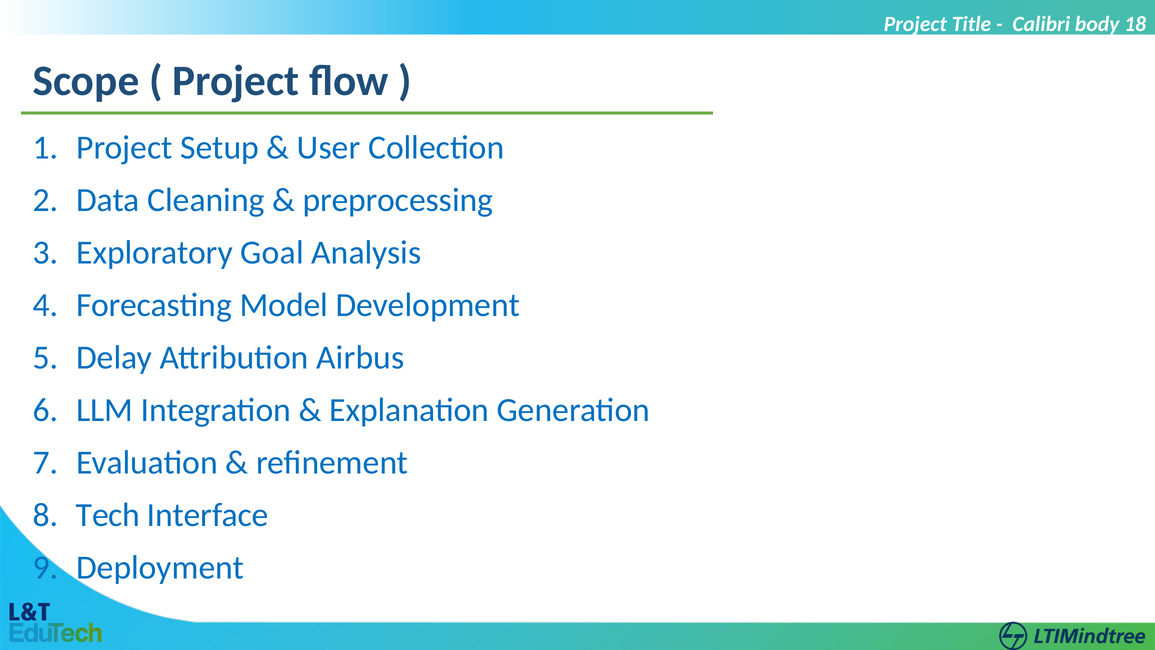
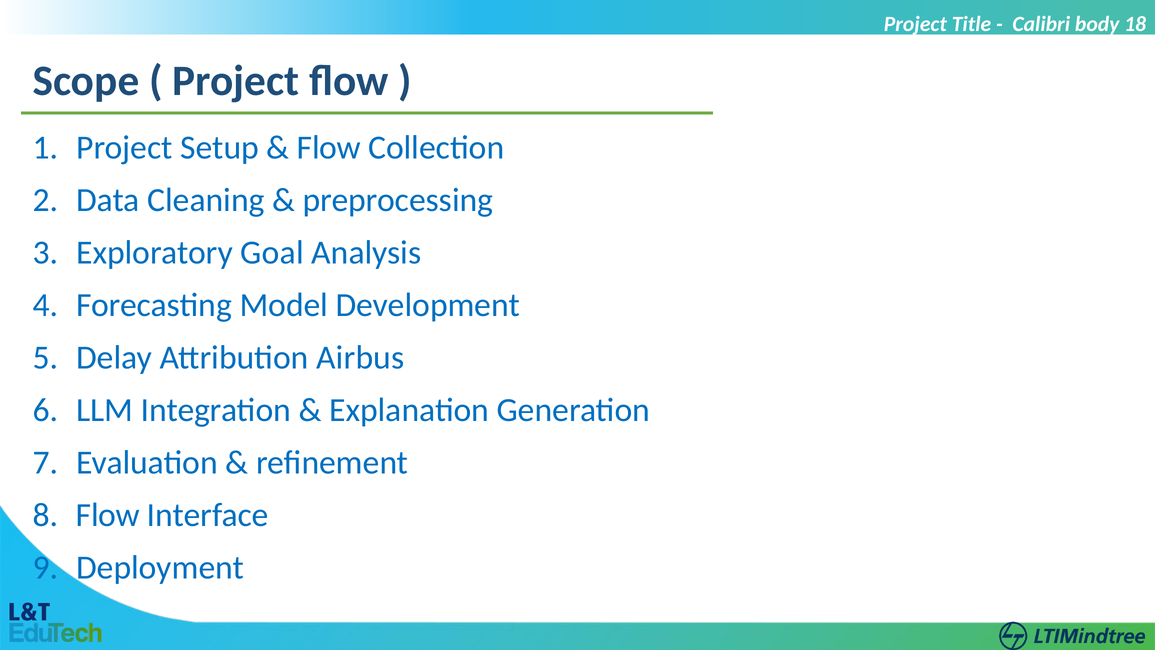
User: User -> Flow (329, 147)
Tech: Tech -> Flow (108, 515)
